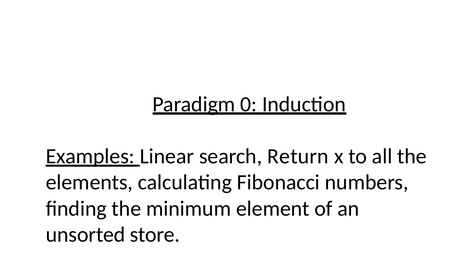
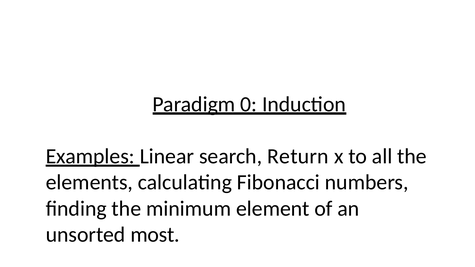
store: store -> most (155, 235)
